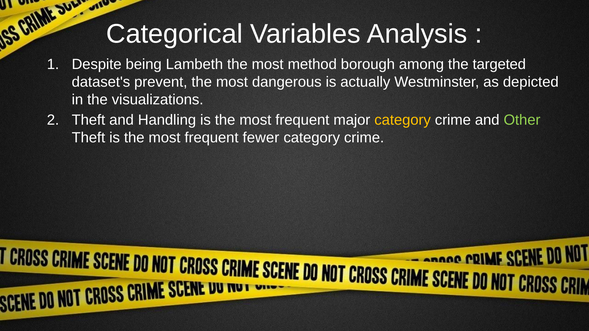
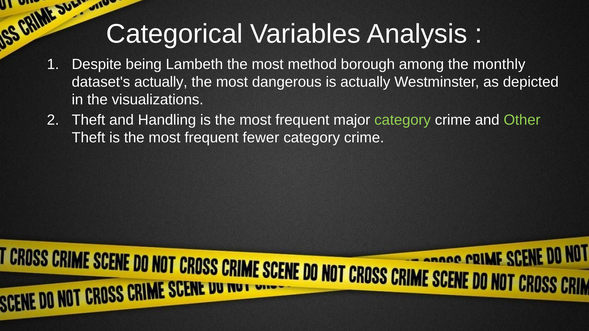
targeted: targeted -> monthly (499, 64)
dataset's prevent: prevent -> actually (161, 82)
category colour: yellow -> light green (403, 120)
